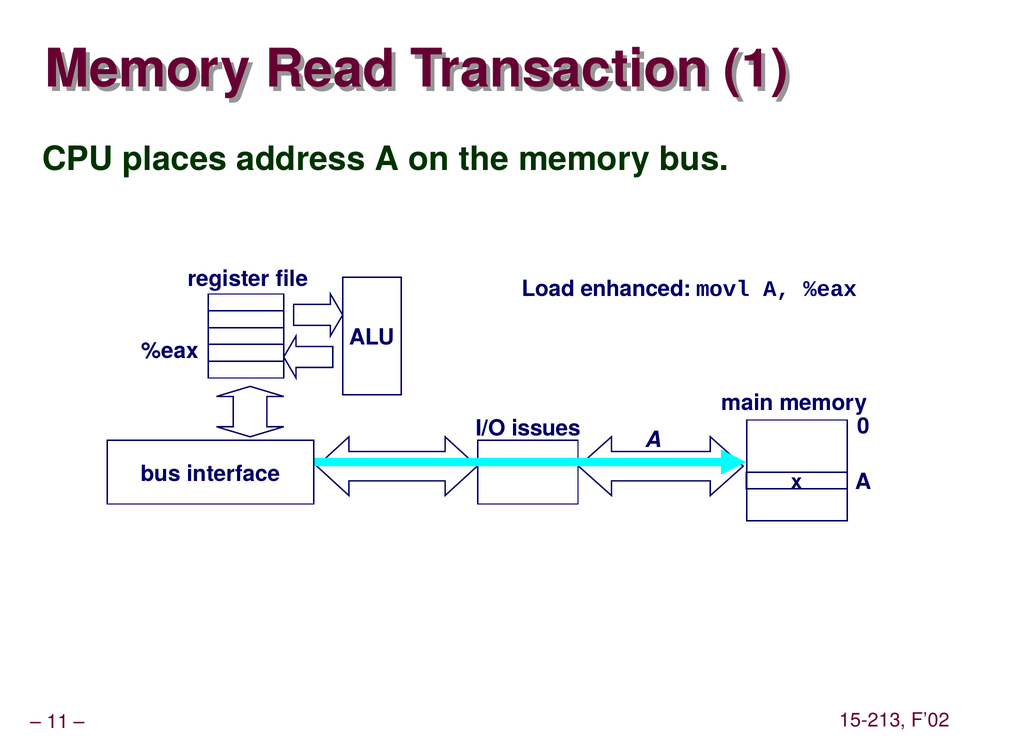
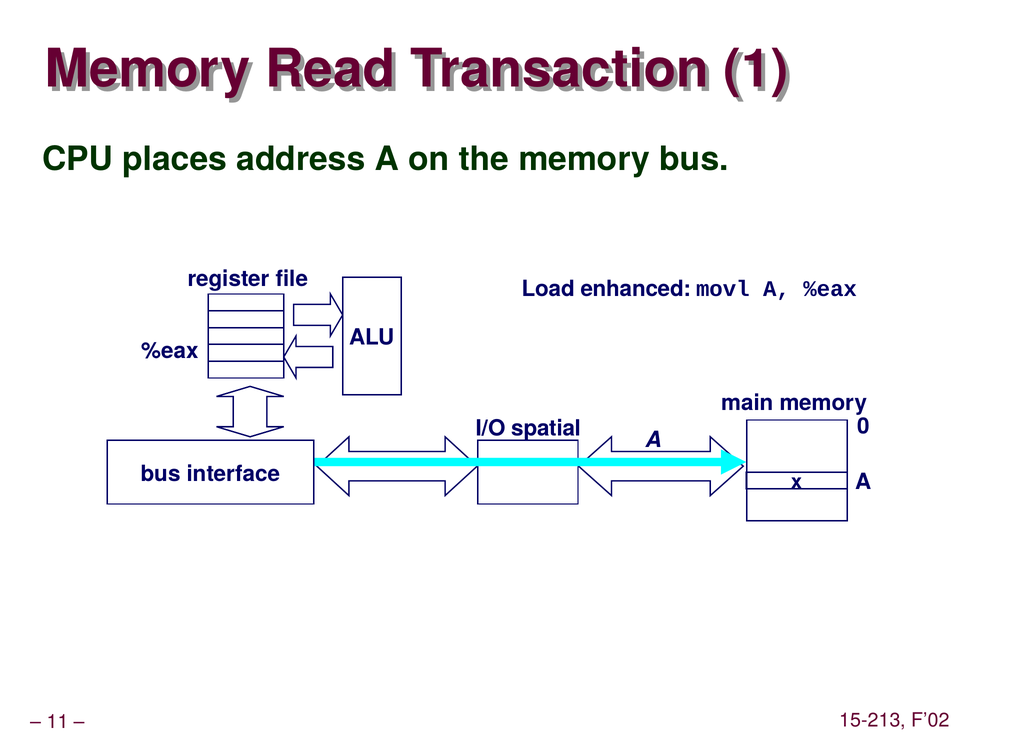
issues: issues -> spatial (546, 429)
